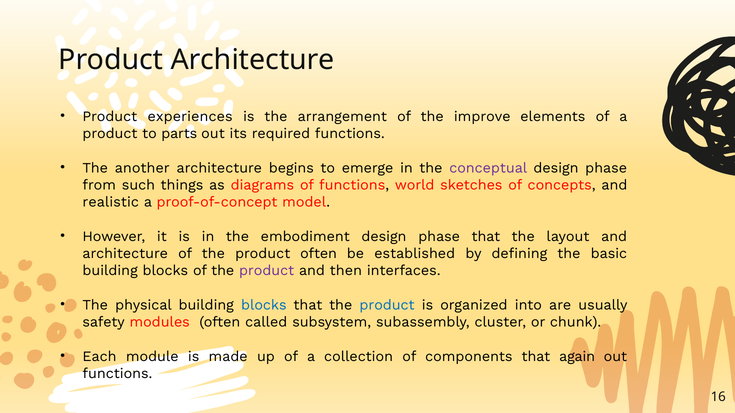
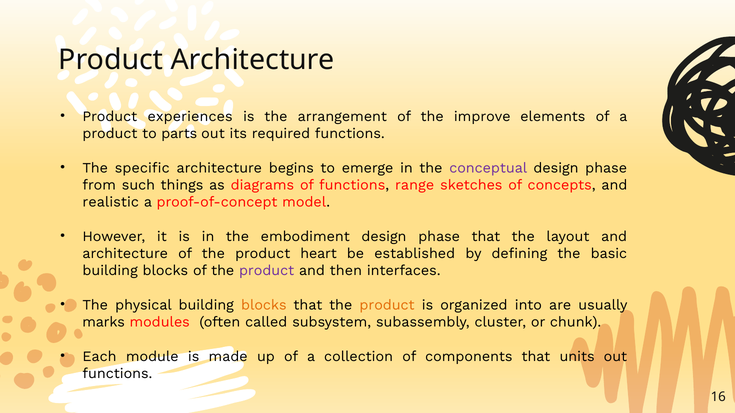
another: another -> specific (142, 168)
world: world -> range (415, 185)
product often: often -> heart (319, 254)
blocks colour: blue -> orange (264, 305)
product colour: blue -> orange (387, 305)
safety: safety -> marks (104, 323)
again: again -> units (577, 357)
